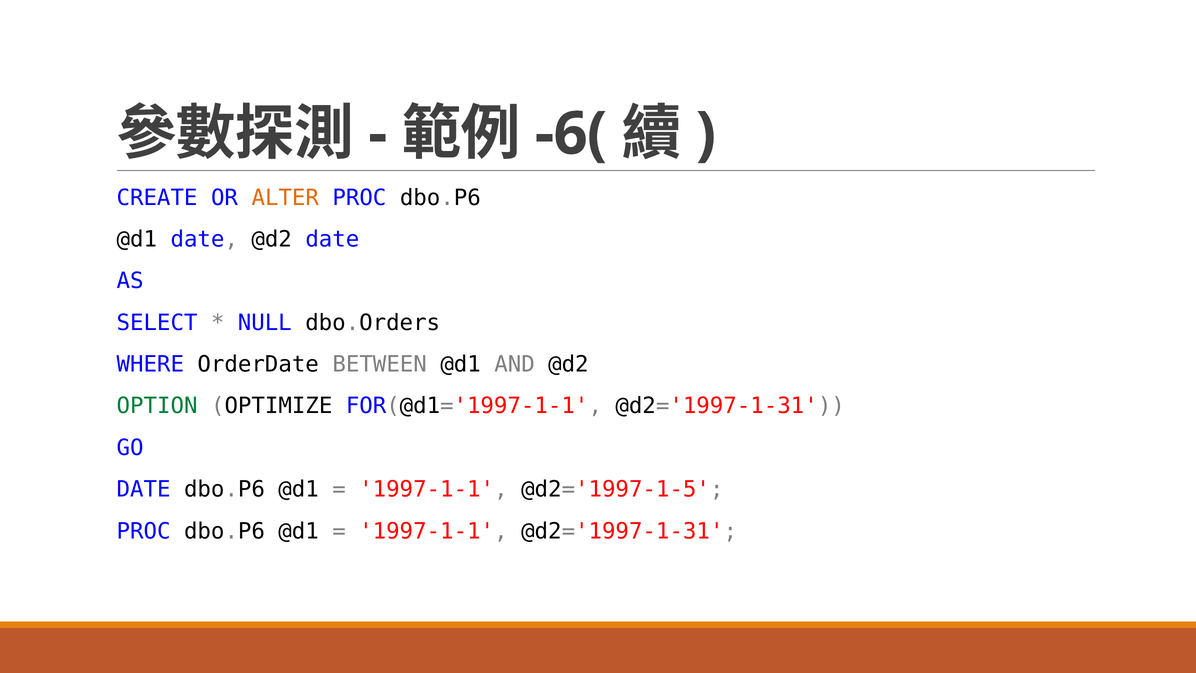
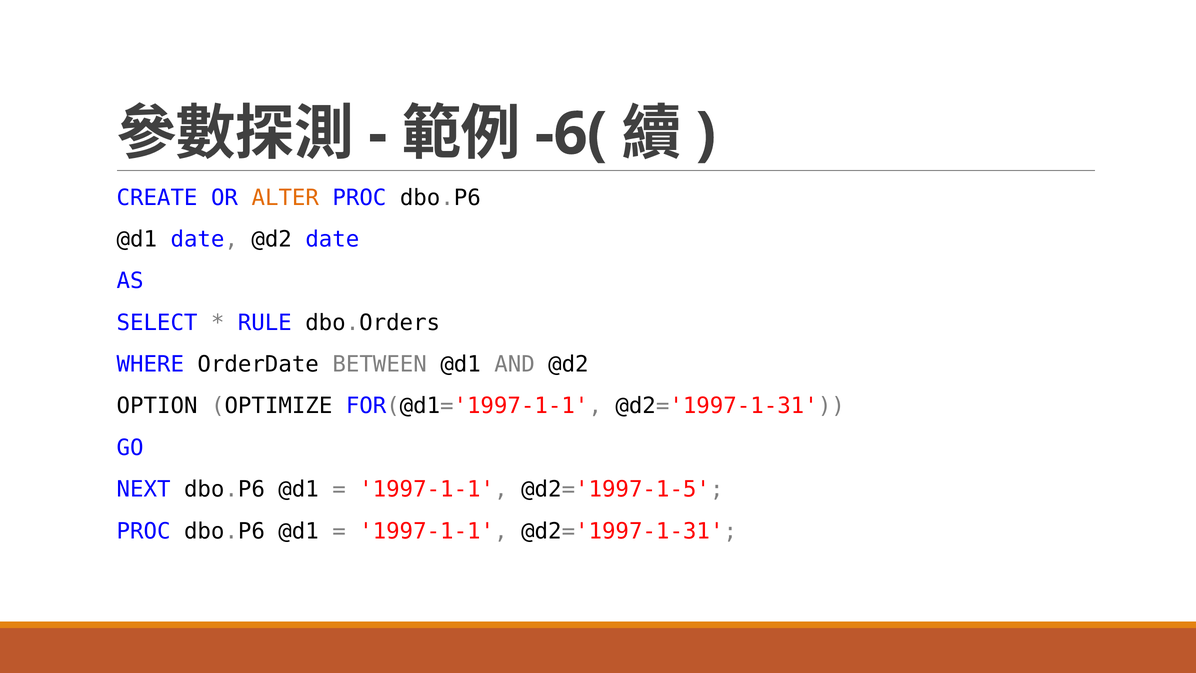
NULL: NULL -> RULE (265, 323)
OPTION colour: green -> black (157, 406)
DATE: DATE -> NEXT (144, 489)
